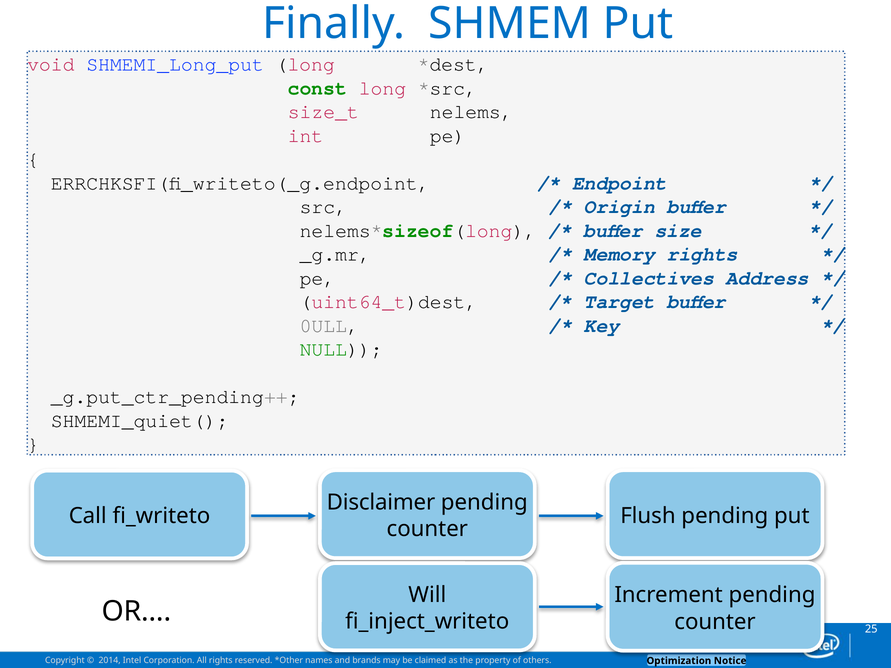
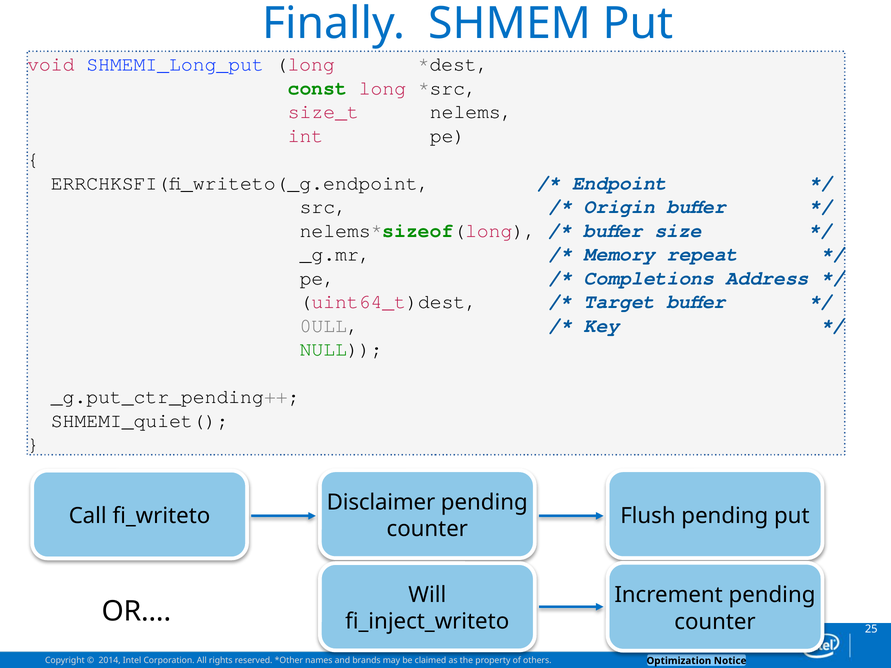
Memory rights: rights -> repeat (702, 254)
Collectives: Collectives -> Completions (649, 278)
